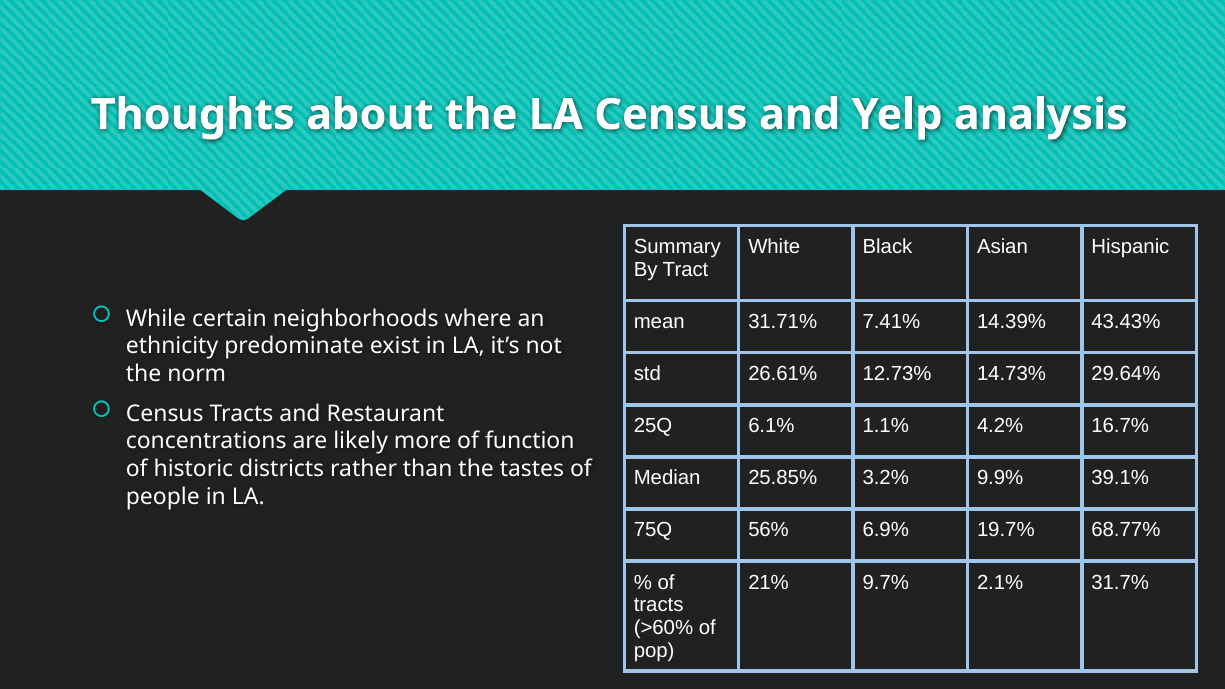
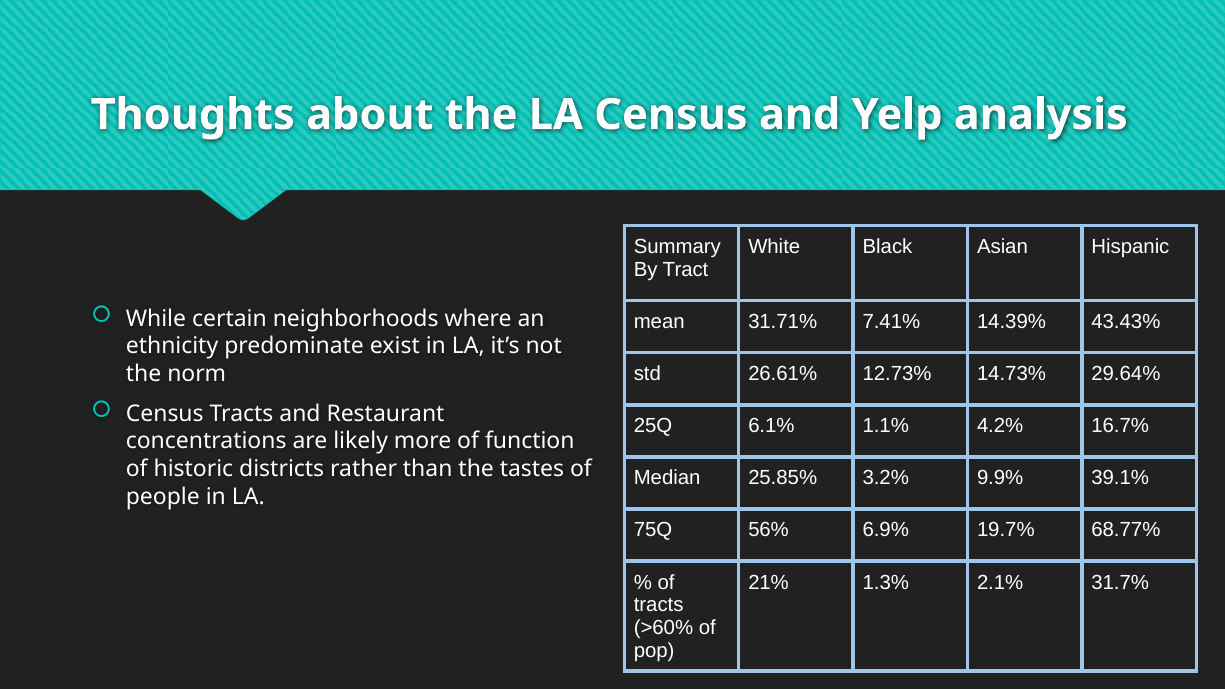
9.7%: 9.7% -> 1.3% (886, 582)
